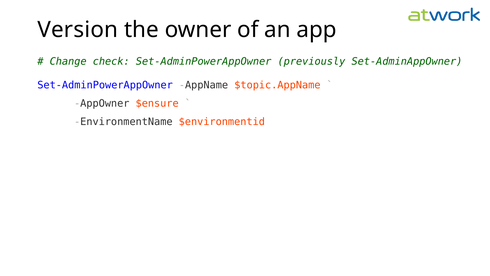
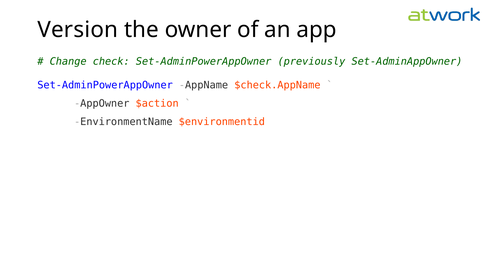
$topic.AppName: $topic.AppName -> $check.AppName (277, 85)
$ensure: $ensure -> $action (157, 103)
